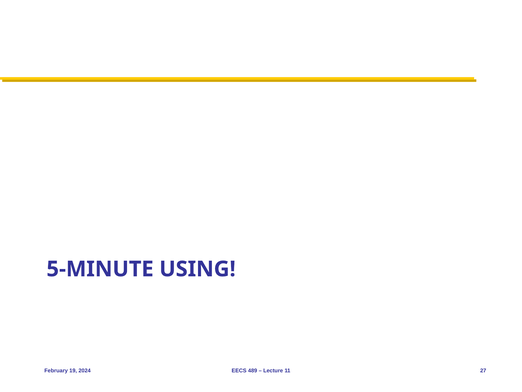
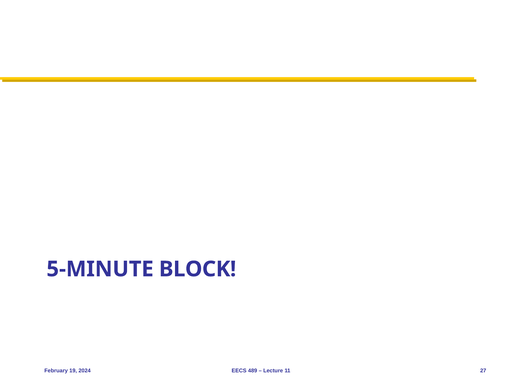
USING: USING -> BLOCK (198, 269)
